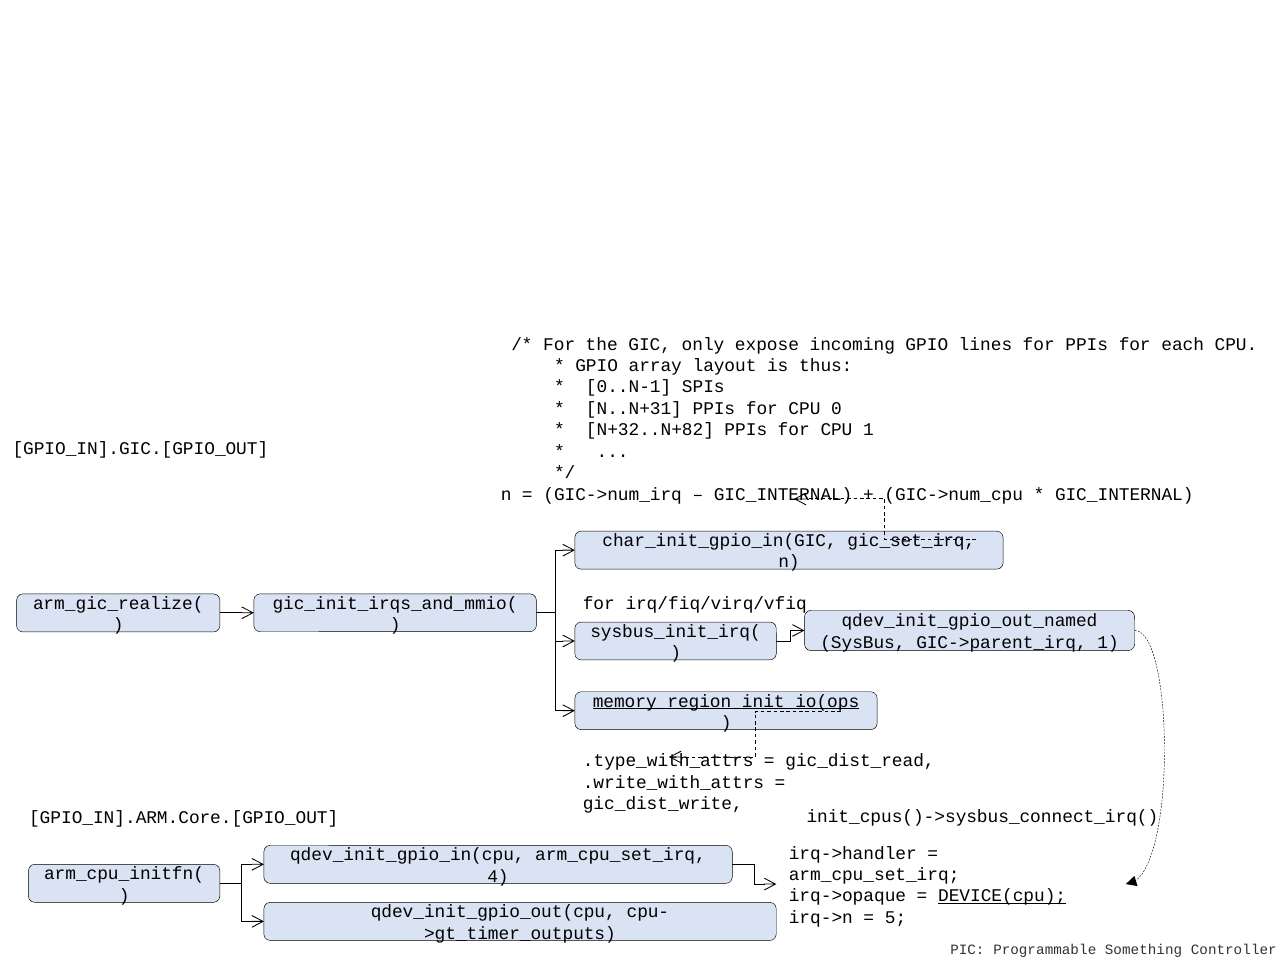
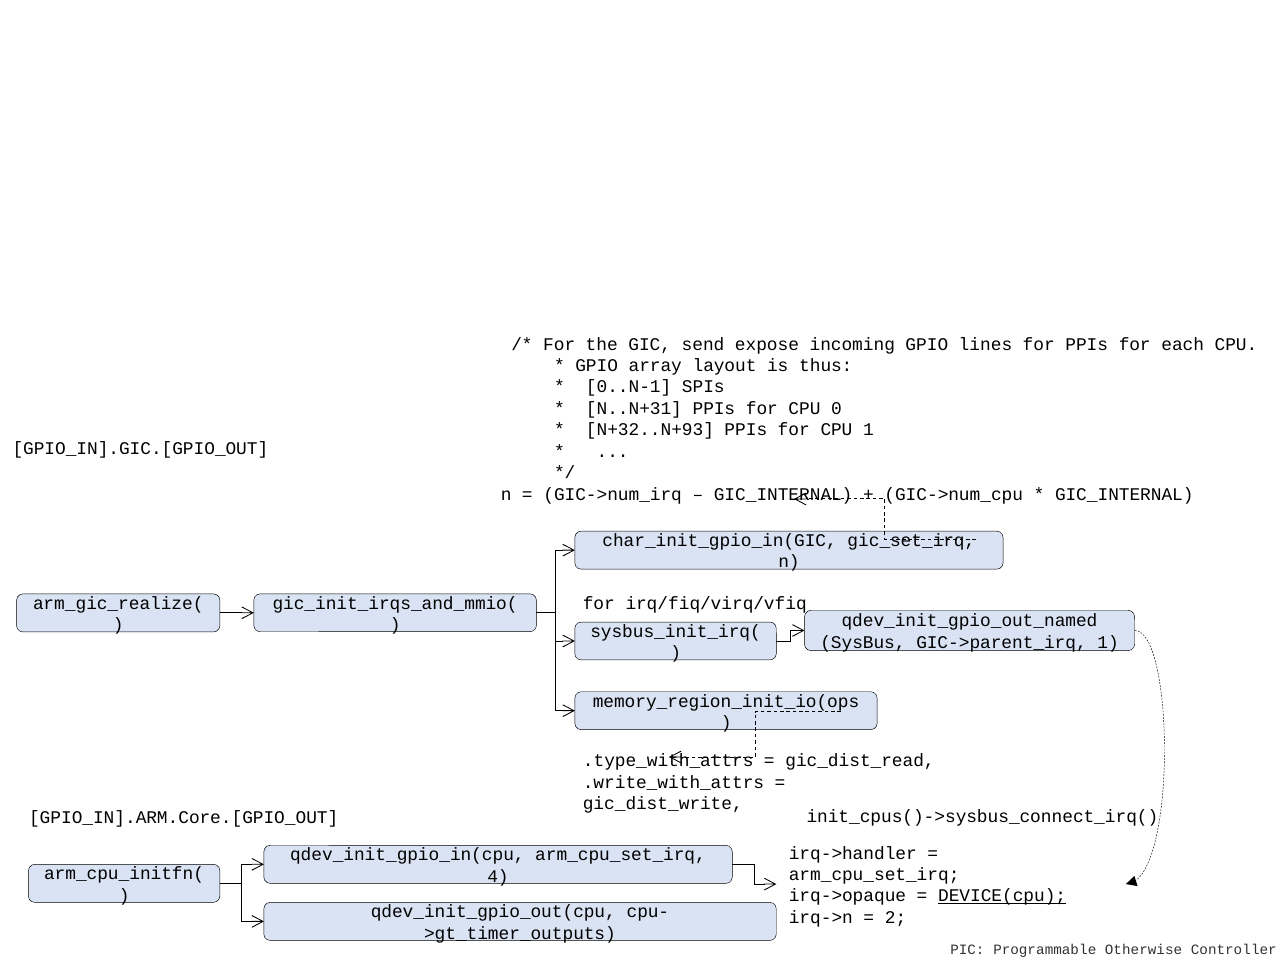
only: only -> send (703, 344)
N+32..N+82: N+32..N+82 -> N+32..N+93 (650, 430)
memory_region_init_io(ops underline: present -> none (726, 701)
5: 5 -> 2 (896, 917)
Something: Something -> Otherwise (1144, 950)
